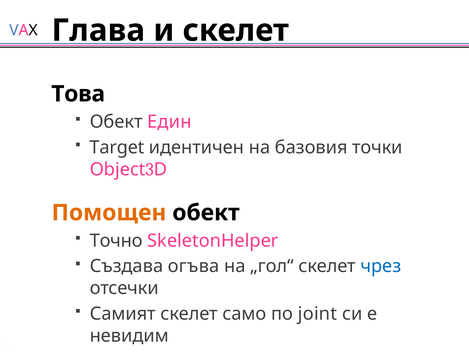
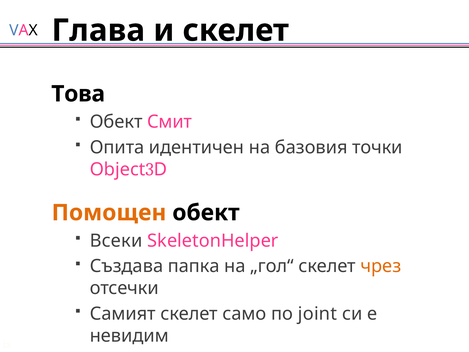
Един: Един -> Смит (170, 122)
Target: Target -> Опита (117, 147)
Точно: Точно -> Всеки (116, 241)
огъва: огъва -> папка (194, 266)
чрез colour: blue -> orange (381, 266)
